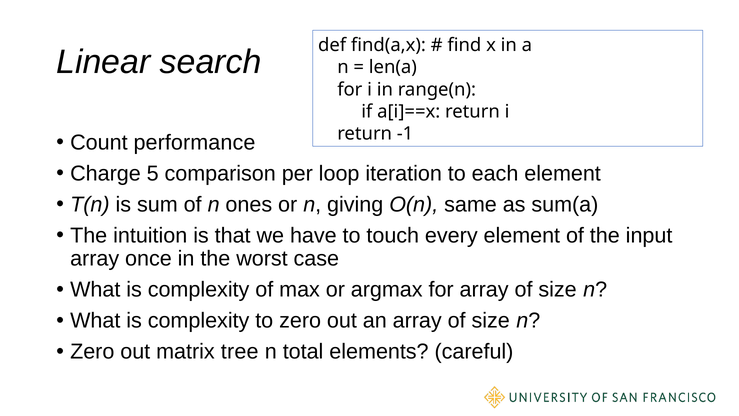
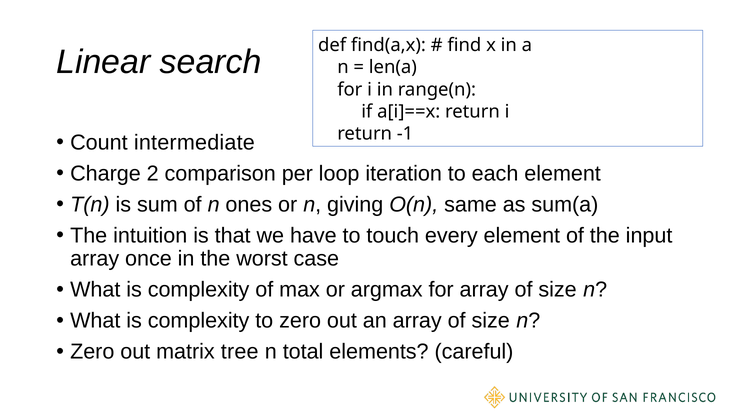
performance: performance -> intermediate (194, 142)
5: 5 -> 2 (153, 173)
